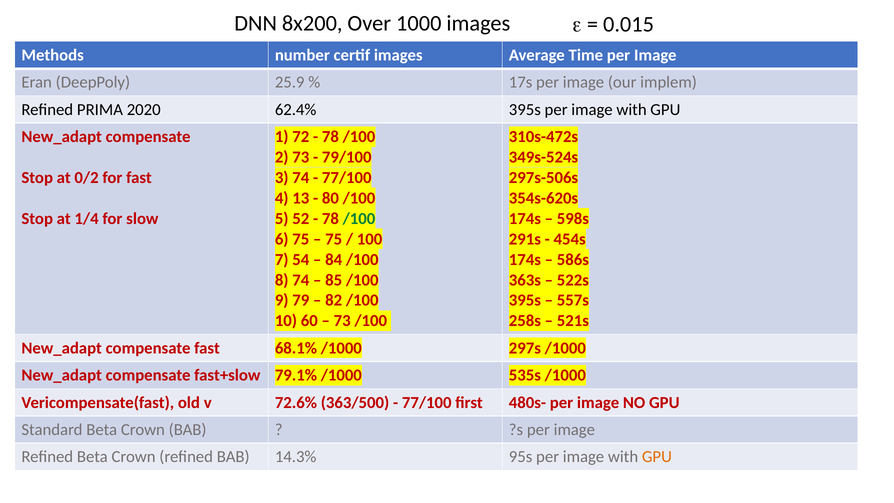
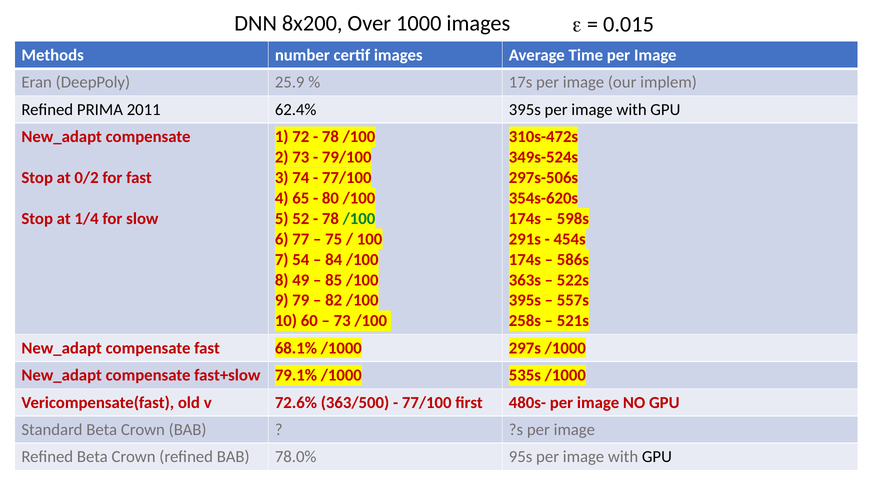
2020: 2020 -> 2011 (144, 110)
13: 13 -> 65 (301, 198)
6 75: 75 -> 77 (301, 239)
8 74: 74 -> 49 (301, 280)
14.3%: 14.3% -> 78.0% (296, 457)
GPU colour: orange -> black (657, 457)
